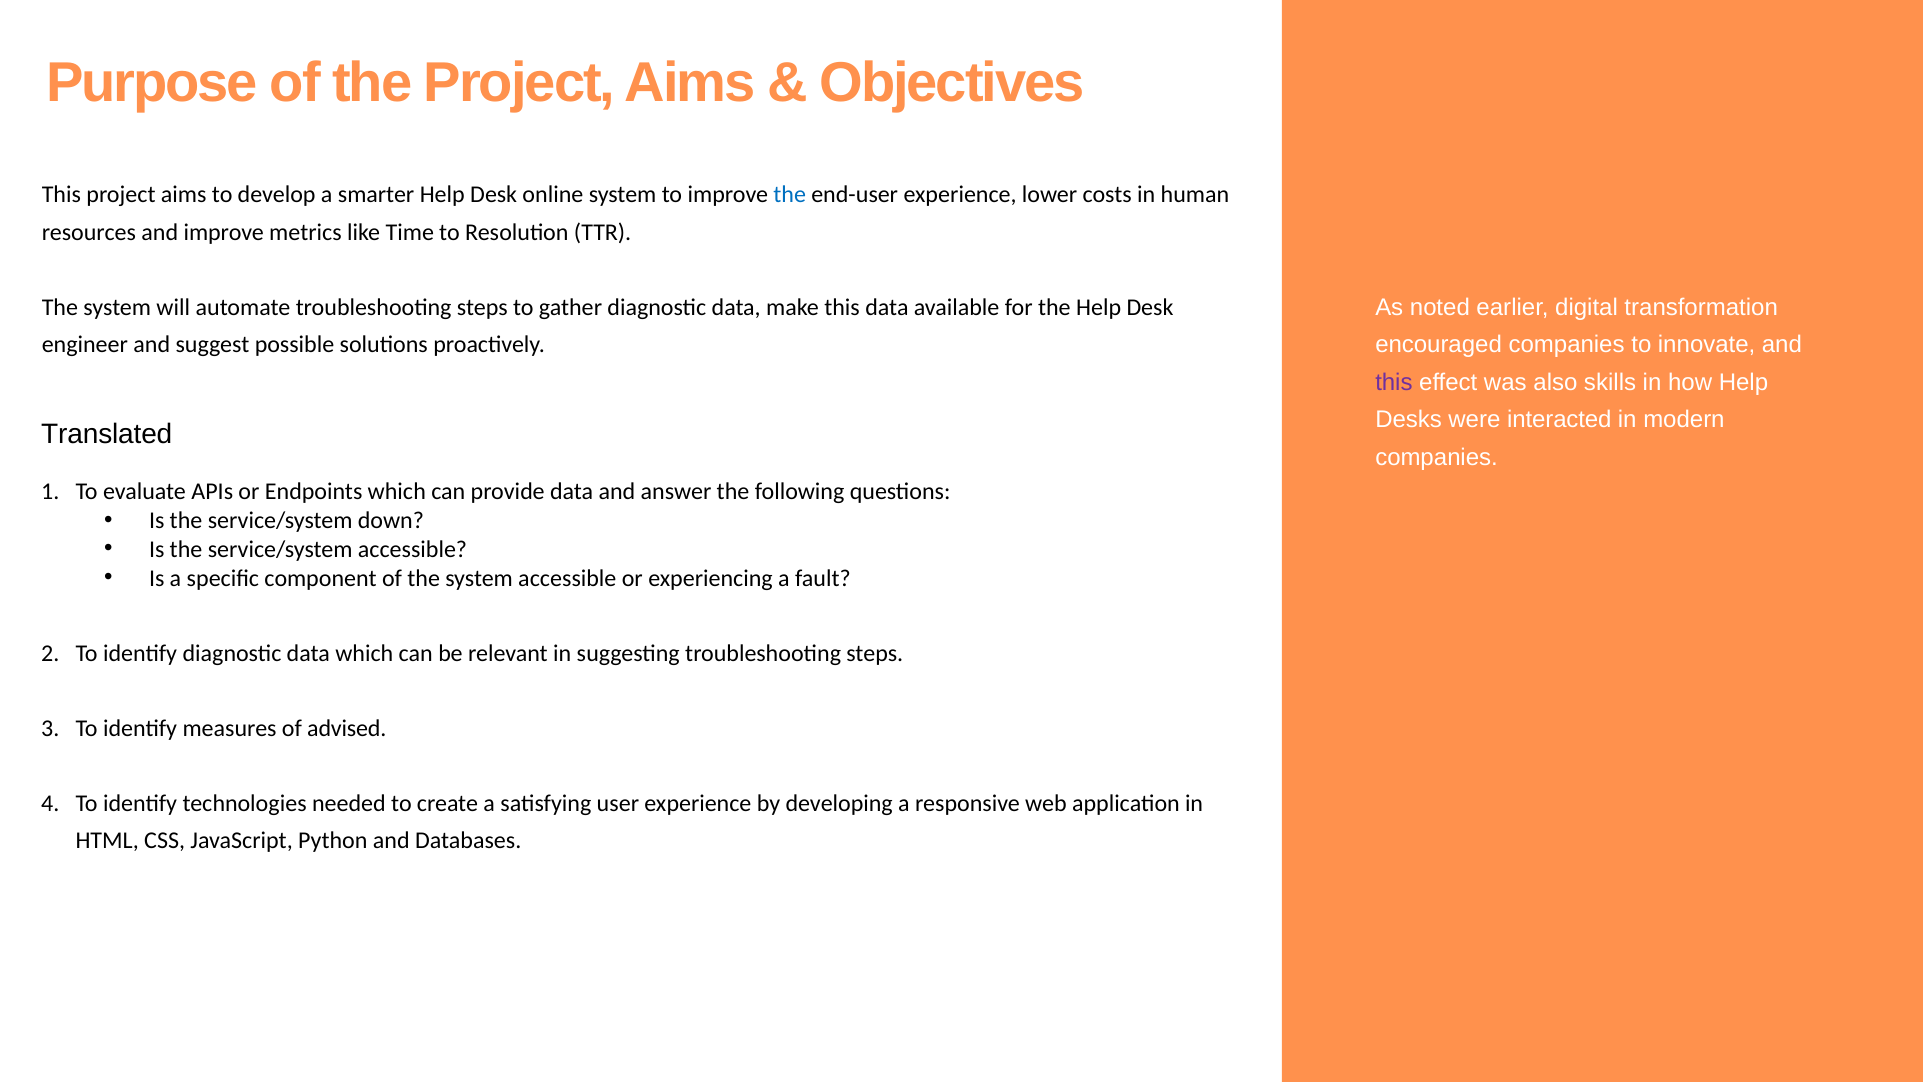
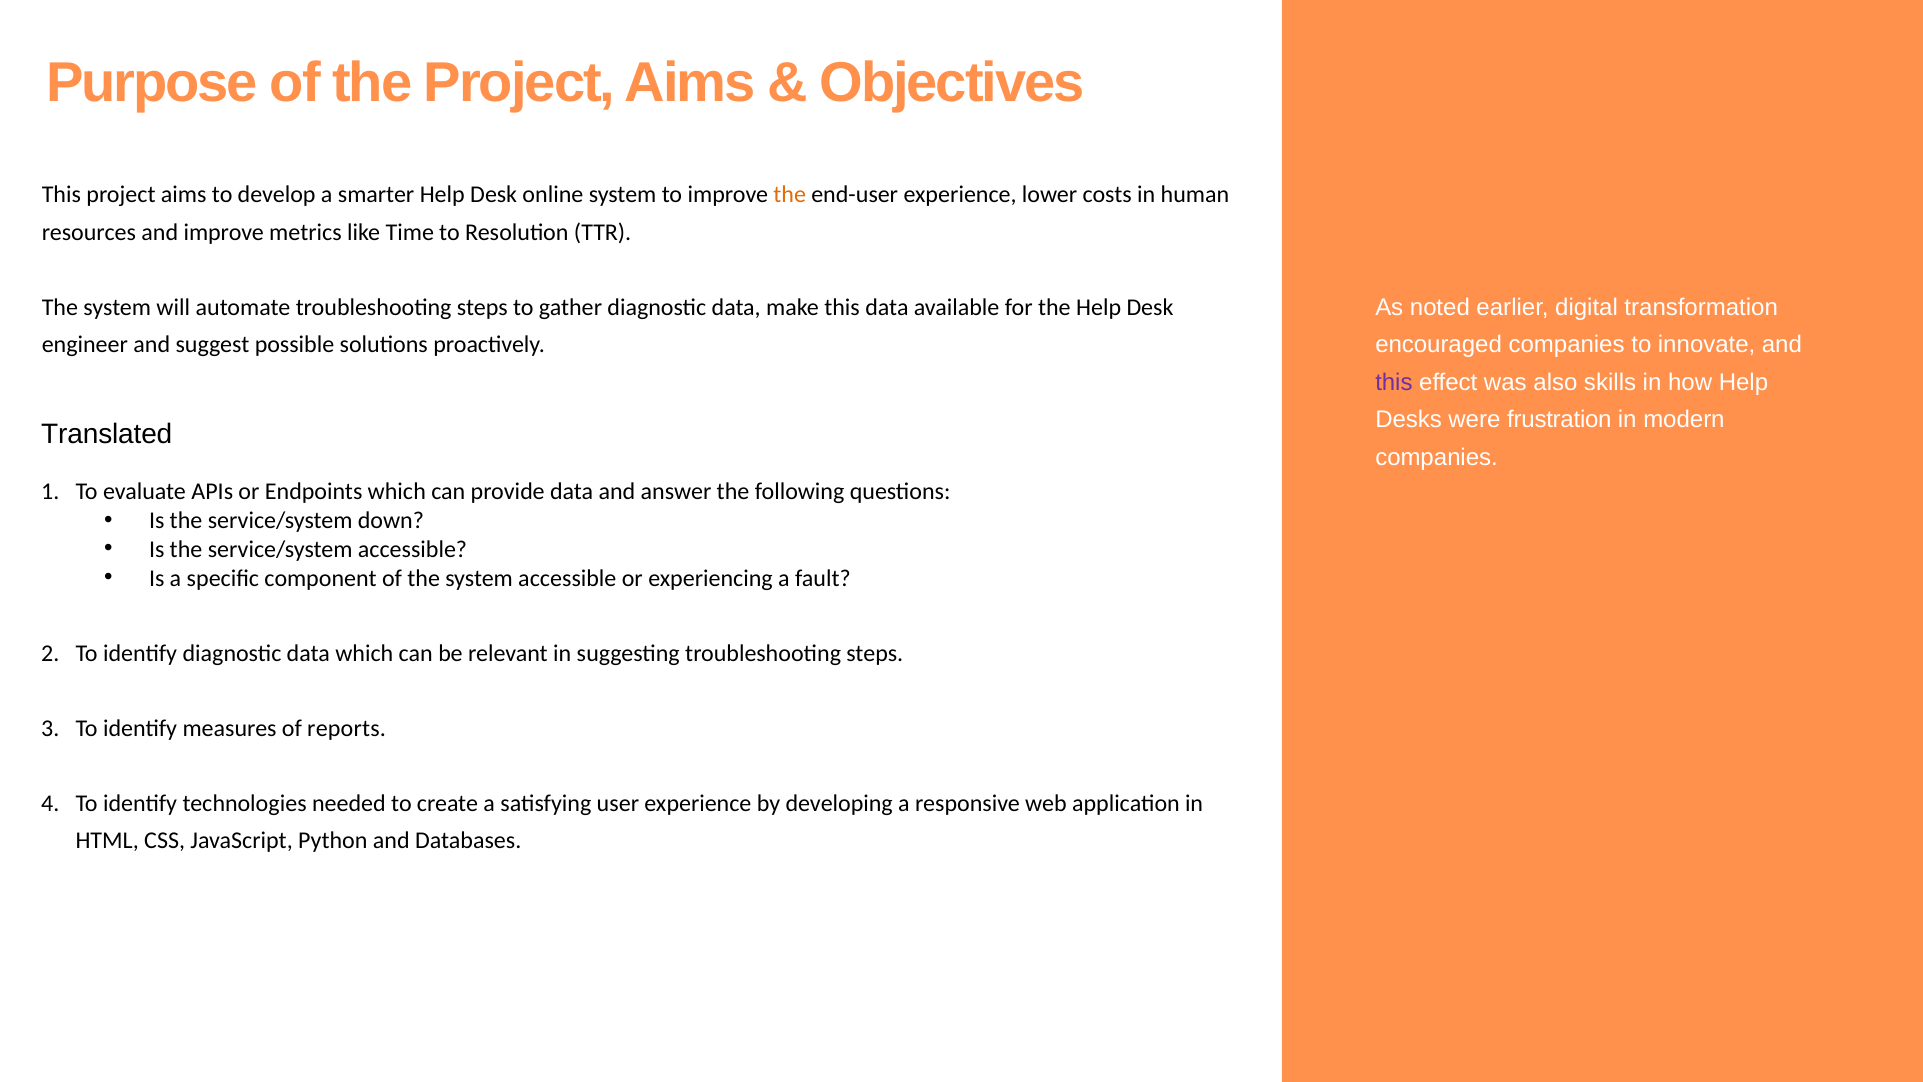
the colour: blue -> orange (790, 195)
interacted: interacted -> frustration (1559, 420)
advised: advised -> reports (347, 728)
